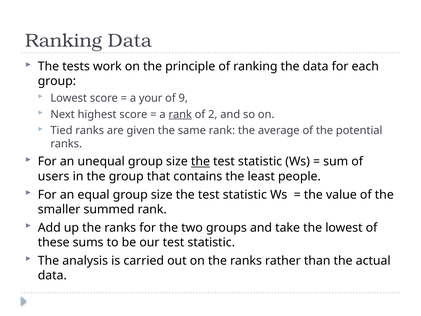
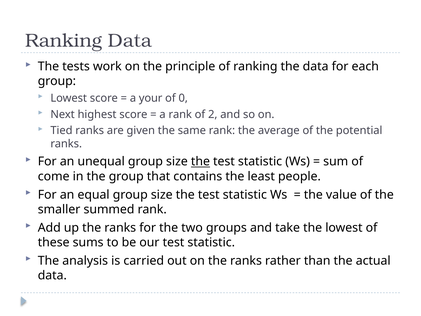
9: 9 -> 0 (183, 98)
rank underline: present -> none (180, 114)
users: users -> come (54, 176)
